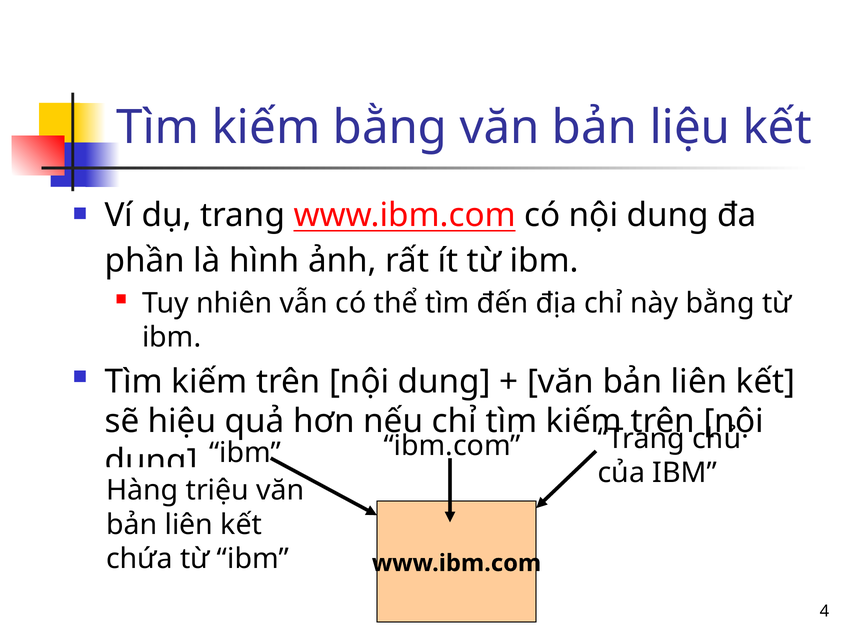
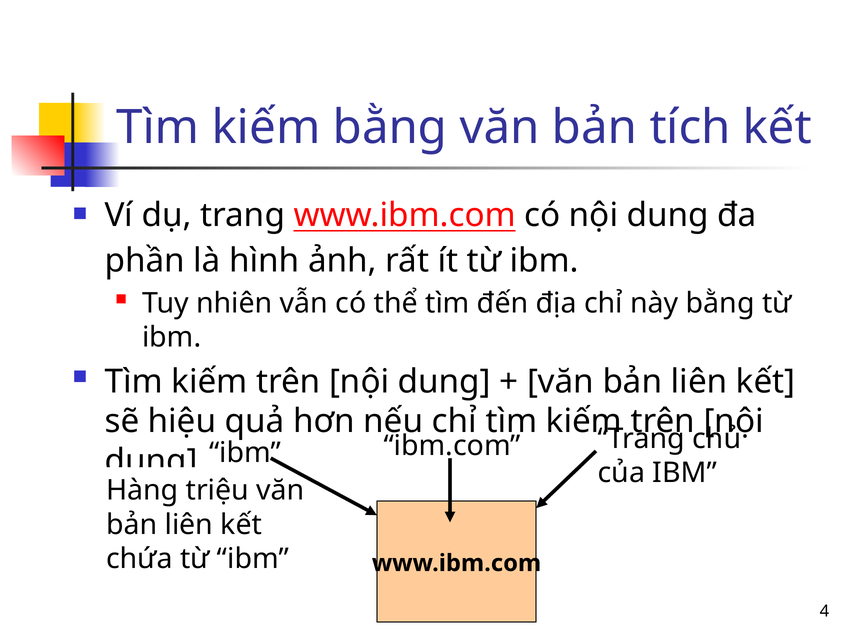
liệu: liệu -> tích (690, 127)
